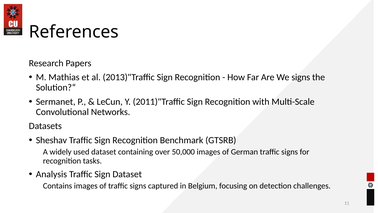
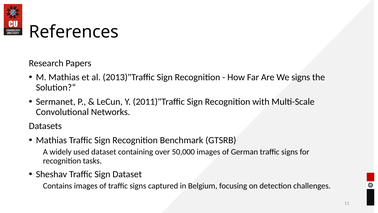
Sheshav: Sheshav -> Mathias (51, 140)
Analysis: Analysis -> Sheshav (51, 174)
